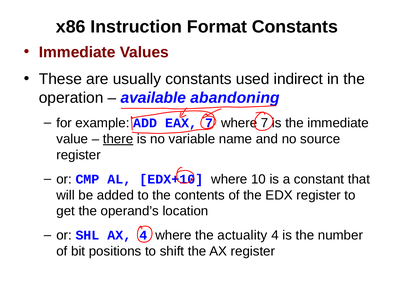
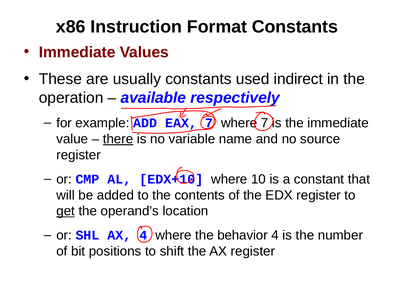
abandoning: abandoning -> respectively (235, 98)
get underline: none -> present (66, 211)
actuality: actuality -> behavior (243, 236)
